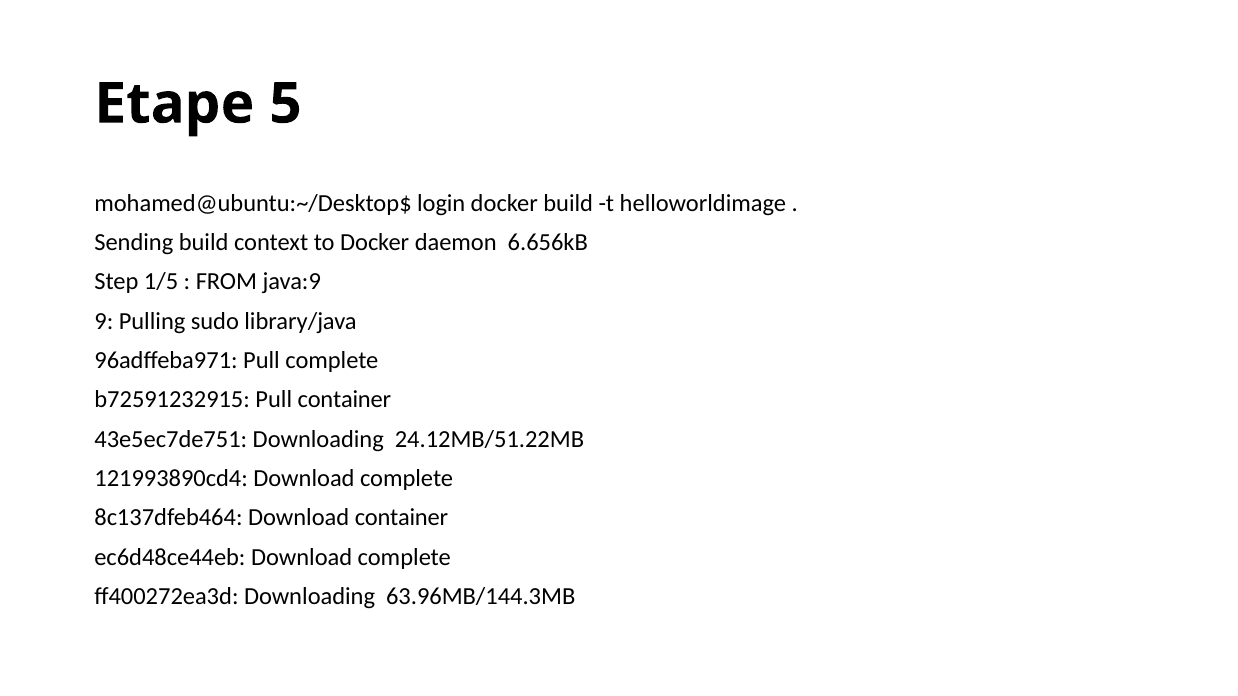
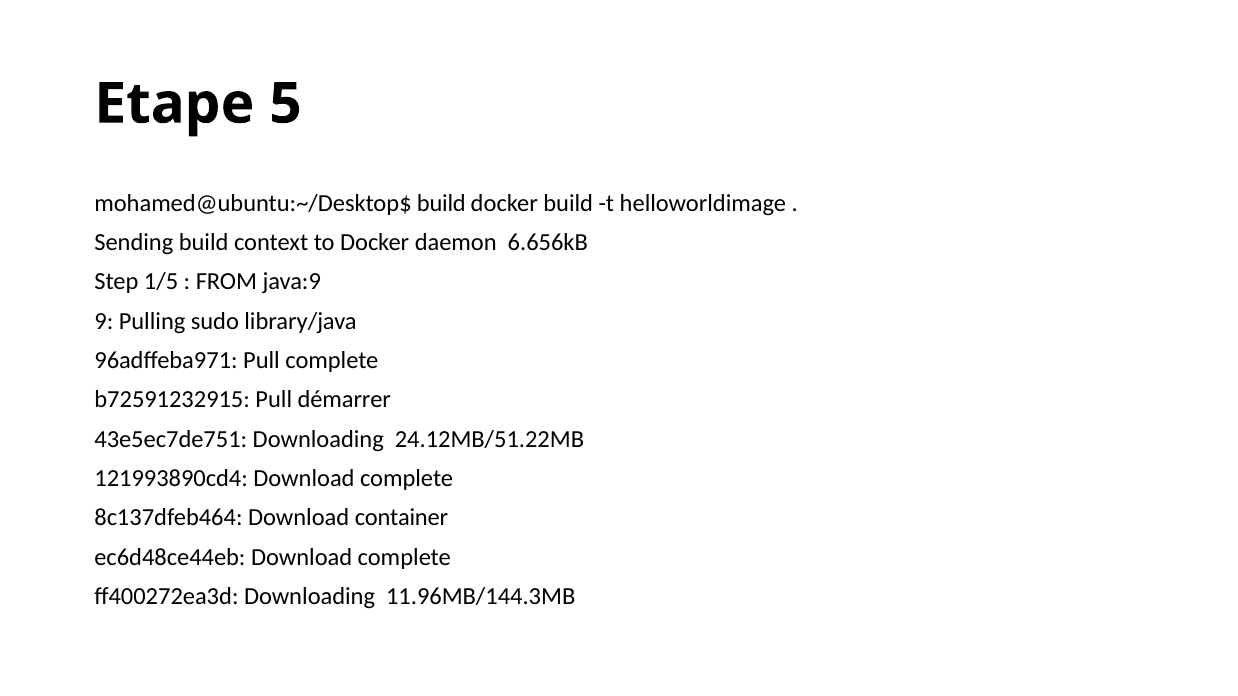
mohamed@ubuntu:~/Desktop$ login: login -> build (441, 203)
Pull container: container -> démarrer (344, 400)
63.96MB/144.3MB: 63.96MB/144.3MB -> 11.96MB/144.3MB (481, 597)
